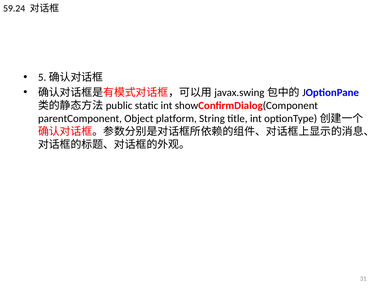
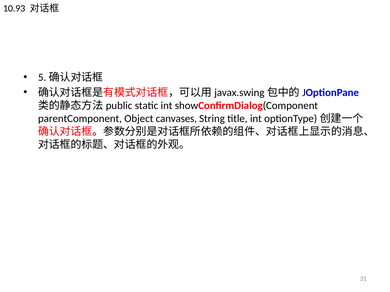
59.24: 59.24 -> 10.93 (14, 8)
platform: platform -> canvases (176, 119)
